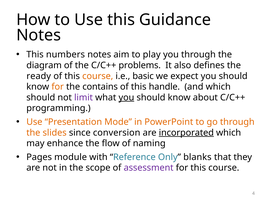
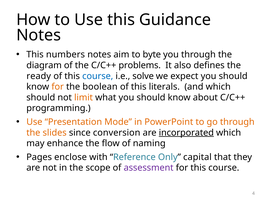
play: play -> byte (152, 55)
course colour: orange -> blue (98, 76)
basic: basic -> solve (143, 76)
contains: contains -> boolean (100, 87)
handle: handle -> literals (164, 87)
limit colour: purple -> orange (84, 98)
you underline: present -> none (126, 98)
module: module -> enclose (71, 157)
blanks: blanks -> capital (197, 157)
